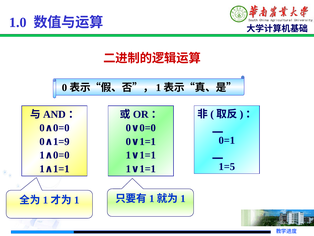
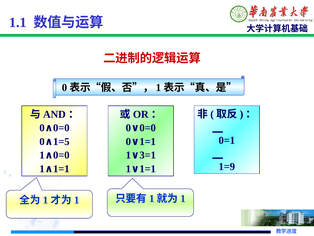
1.0: 1.0 -> 1.1 (18, 22)
1=9: 1=9 -> 1=5 (61, 141)
1=1: 1=1 -> 3=1 (148, 155)
1=5: 1=5 -> 1=9 (227, 166)
